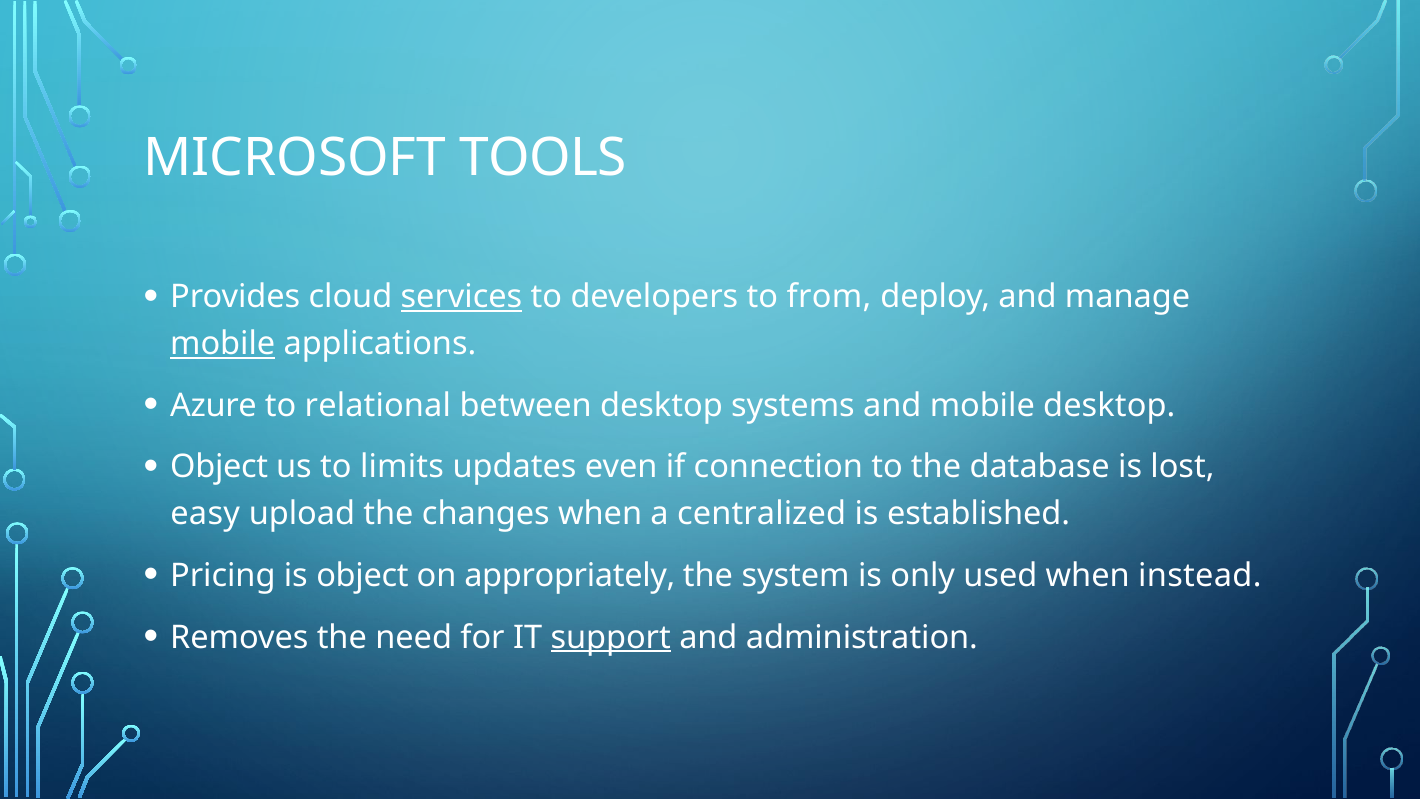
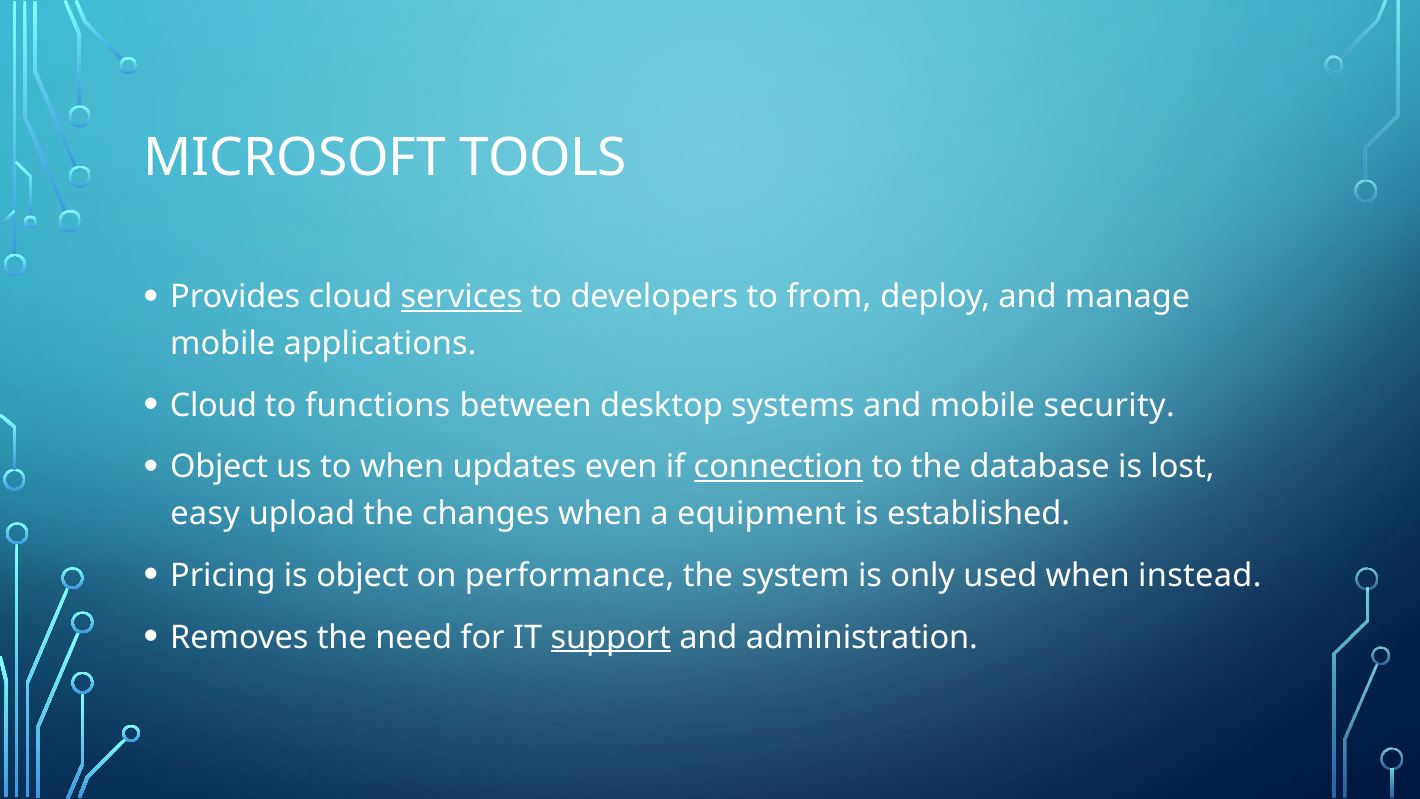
mobile underline: present -> none (223, 344)
Azure: Azure -> Cloud (214, 405)
relational: relational -> functions (378, 405)
mobile desktop: desktop -> security (1109, 405)
to limits: limits -> when (402, 467)
connection underline: none -> present (778, 467)
centralized: centralized -> equipment (762, 514)
appropriately: appropriately -> performance (570, 576)
